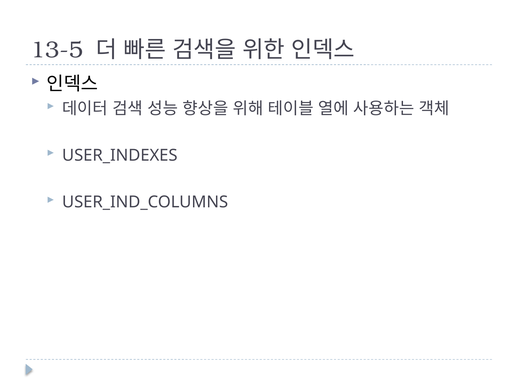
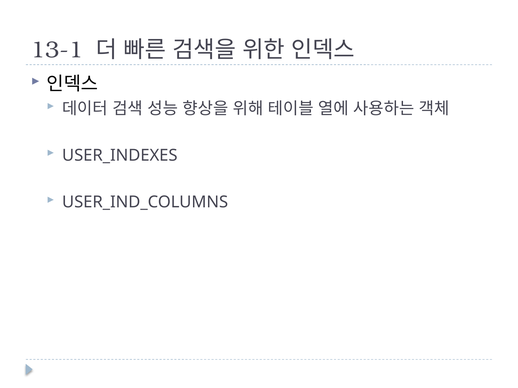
13-5: 13-5 -> 13-1 (57, 50)
